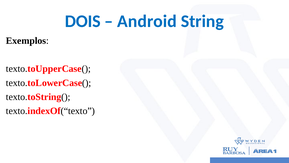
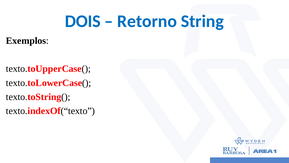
Android: Android -> Retorno (147, 21)
